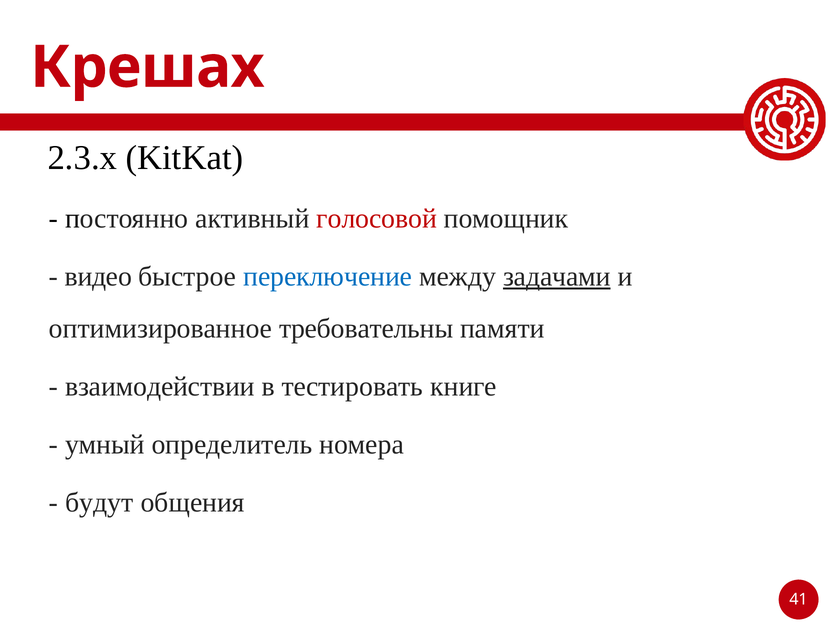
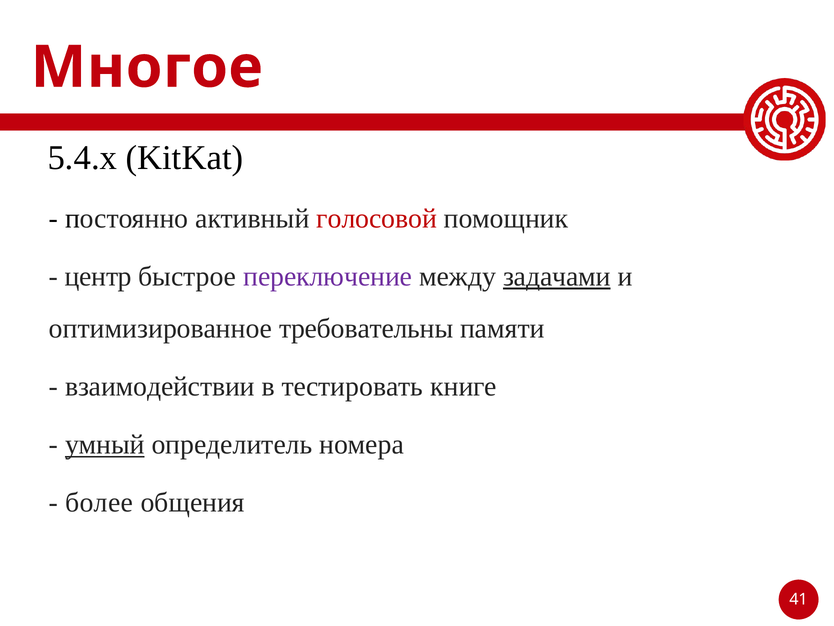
Крешах: Крешах -> Многое (147, 67)
2.3.x: 2.3.x -> 5.4.x (82, 158)
видео: видео -> центр (98, 276)
переключение colour: blue -> purple (328, 276)
умный underline: none -> present (105, 444)
будут: будут -> более (99, 502)
